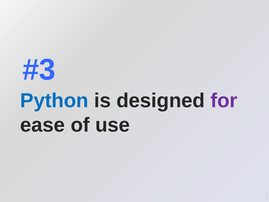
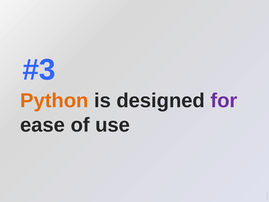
Python colour: blue -> orange (54, 101)
